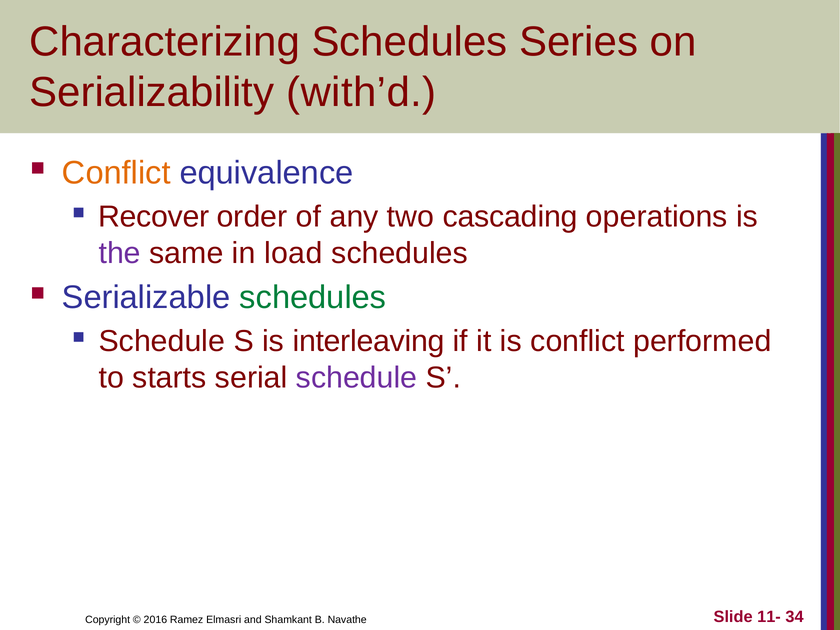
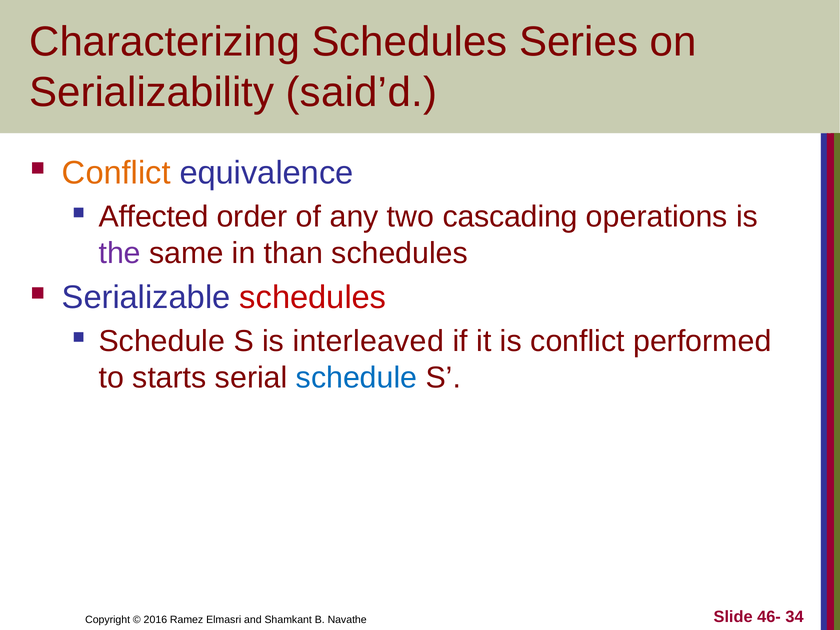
with’d: with’d -> said’d (361, 92)
Recover: Recover -> Affected (154, 217)
load: load -> than (293, 253)
schedules colour: green -> red (313, 298)
interleaving: interleaving -> interleaved (368, 341)
schedule colour: purple -> blue (357, 378)
11-: 11- -> 46- (769, 617)
